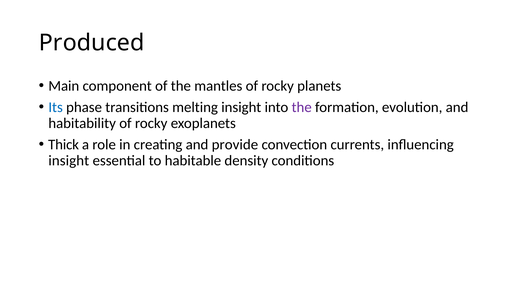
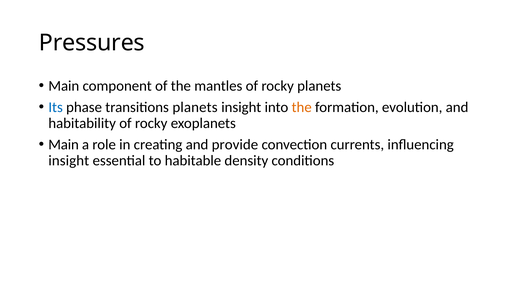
Produced: Produced -> Pressures (92, 43)
transitions melting: melting -> planets (195, 107)
the colour: purple -> orange (302, 107)
Thick: Thick -> Main (64, 145)
